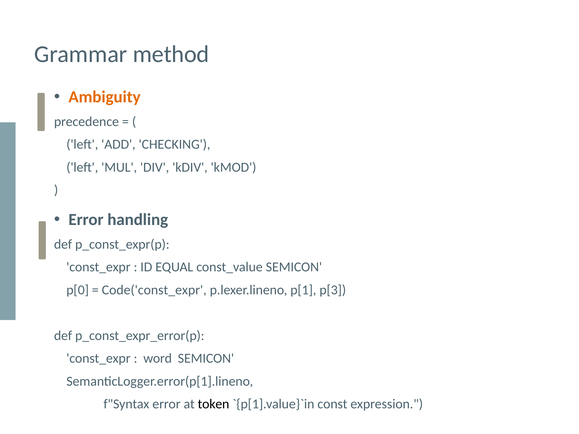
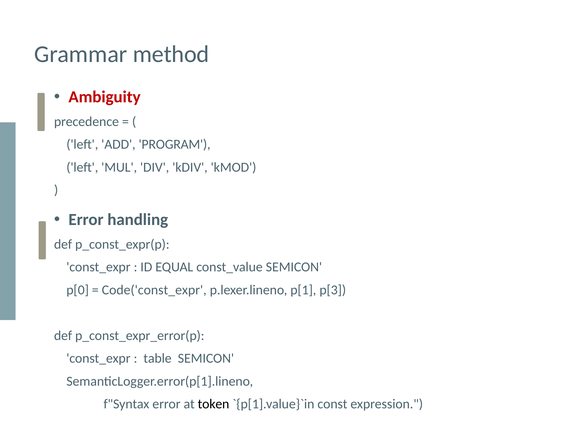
Ambiguity colour: orange -> red (105, 97)
CHECKING: CHECKING -> PROGRAM (175, 144)
word: word -> table (158, 359)
